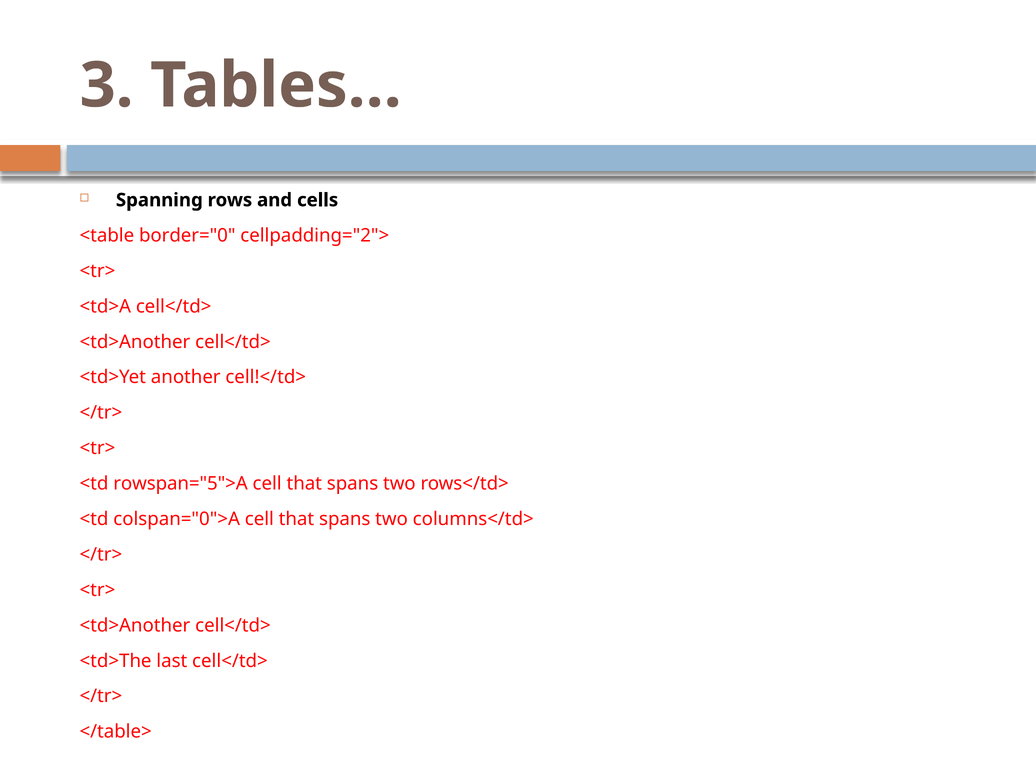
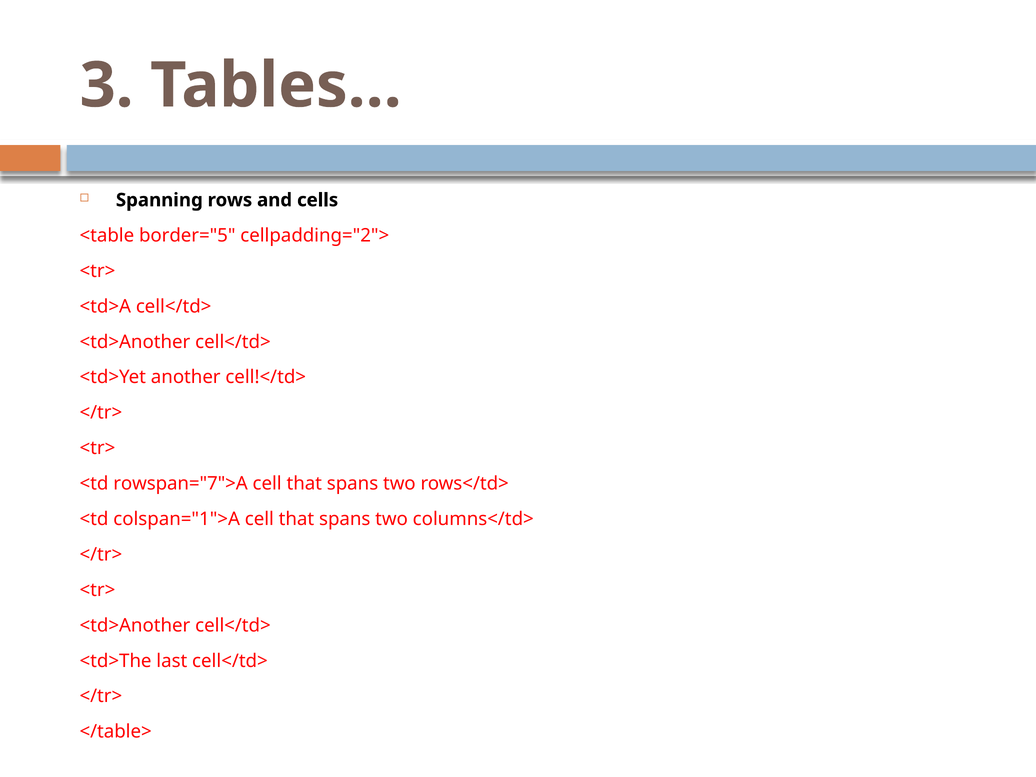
border="0: border="0 -> border="5 (187, 236)
rowspan="5">A: rowspan="5">A -> rowspan="7">A (181, 484)
colspan="0">A: colspan="0">A -> colspan="1">A (177, 519)
